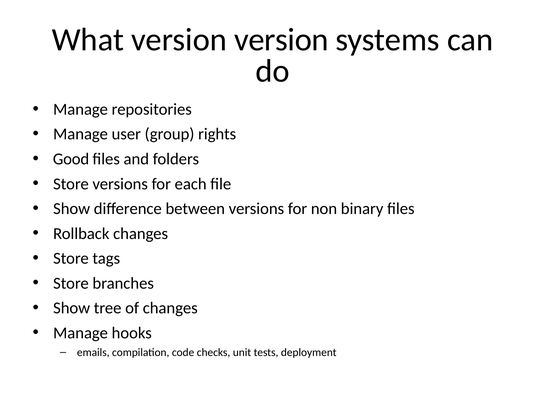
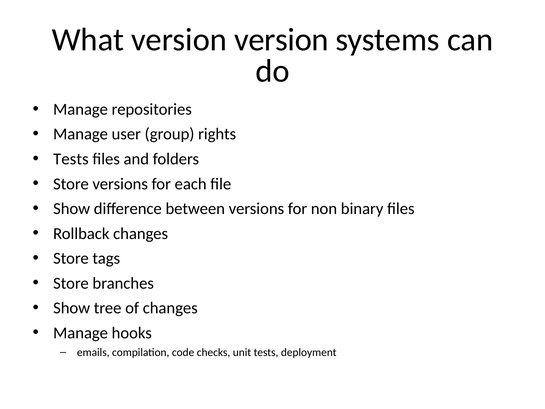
Good: Good -> Tests (71, 159)
